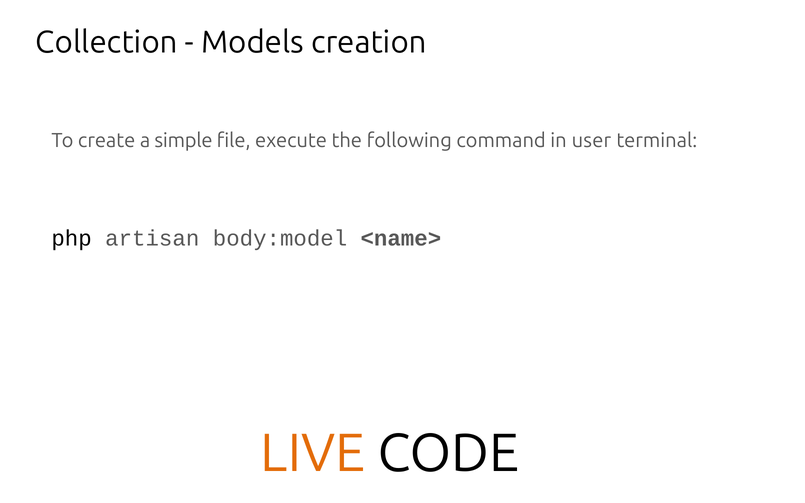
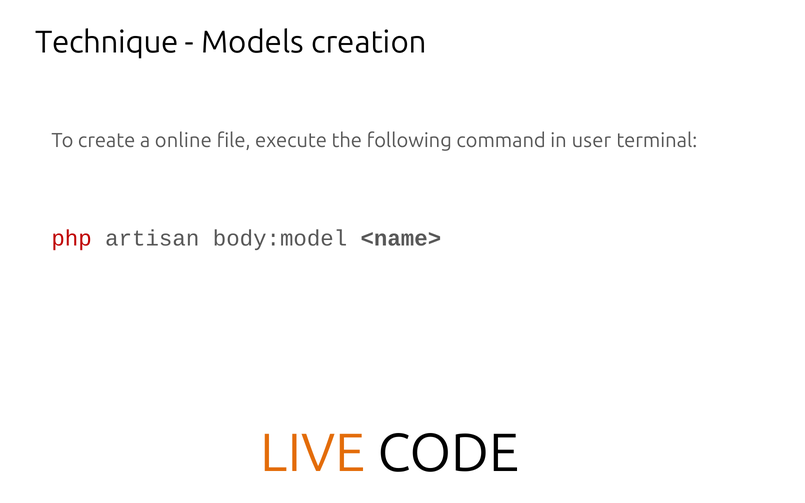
Collection: Collection -> Technique (107, 43)
simple: simple -> online (183, 140)
php colour: black -> red (72, 239)
